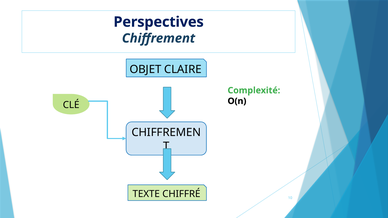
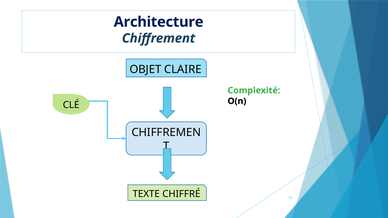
Perspectives: Perspectives -> Architecture (159, 22)
